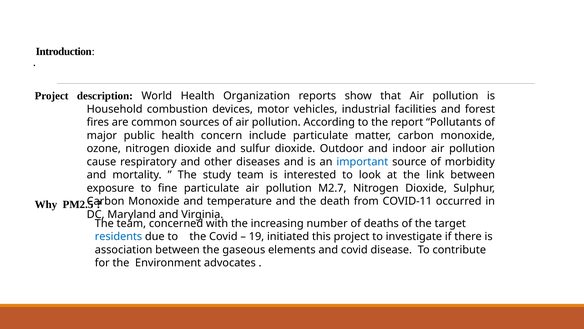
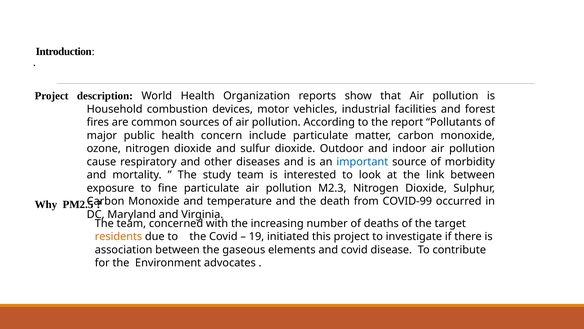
M2.7: M2.7 -> M2.3 (332, 188)
COVID-11: COVID-11 -> COVID-99 (407, 201)
residents colour: blue -> orange (118, 236)
